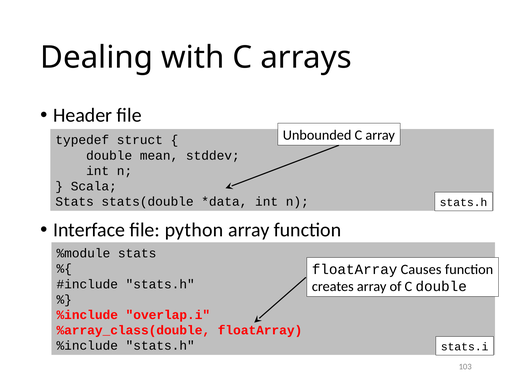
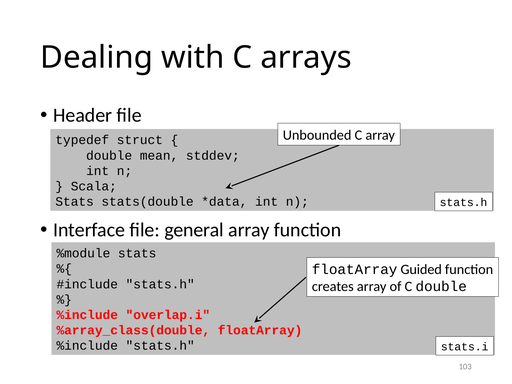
python: python -> general (194, 230)
Causes: Causes -> Guided (421, 270)
